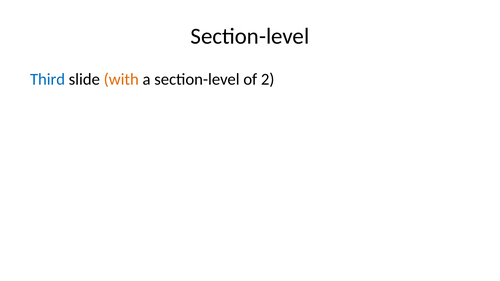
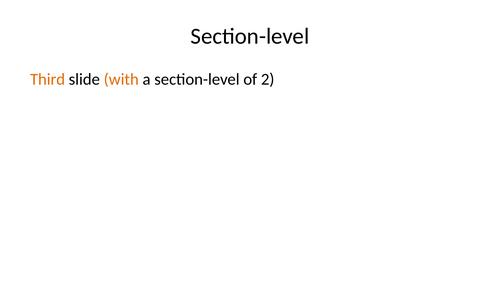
Third colour: blue -> orange (48, 79)
